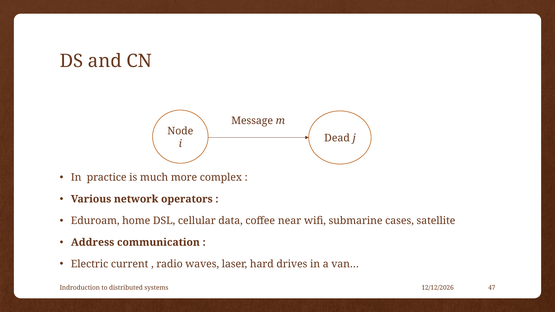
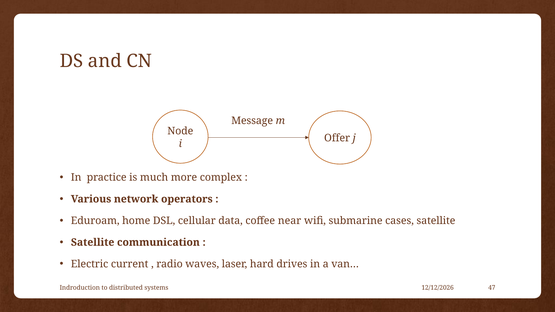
Dead: Dead -> Offer (337, 138)
Address: Address -> Satellite (93, 243)
